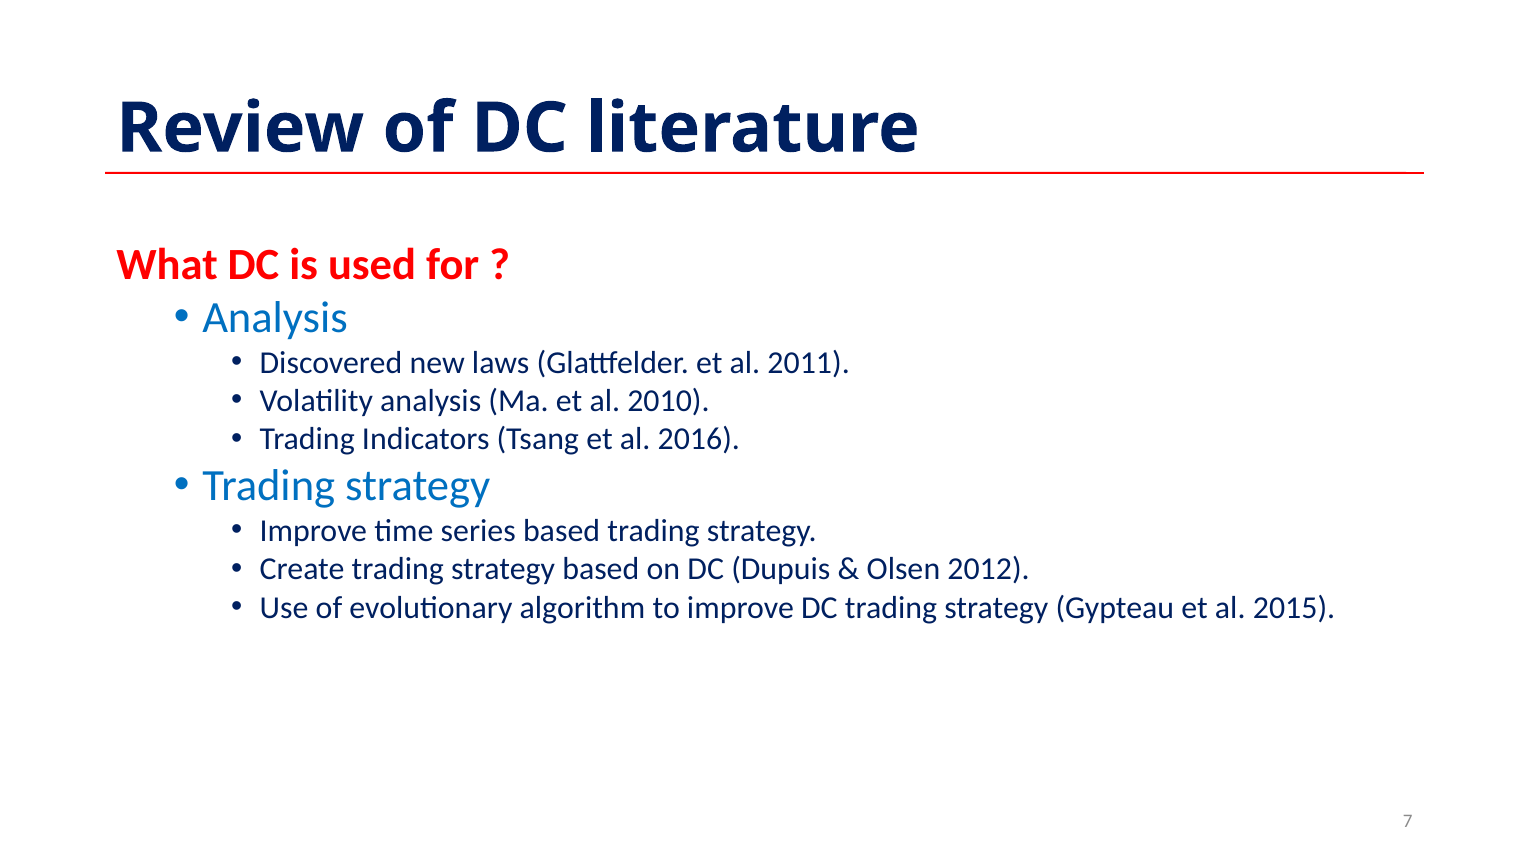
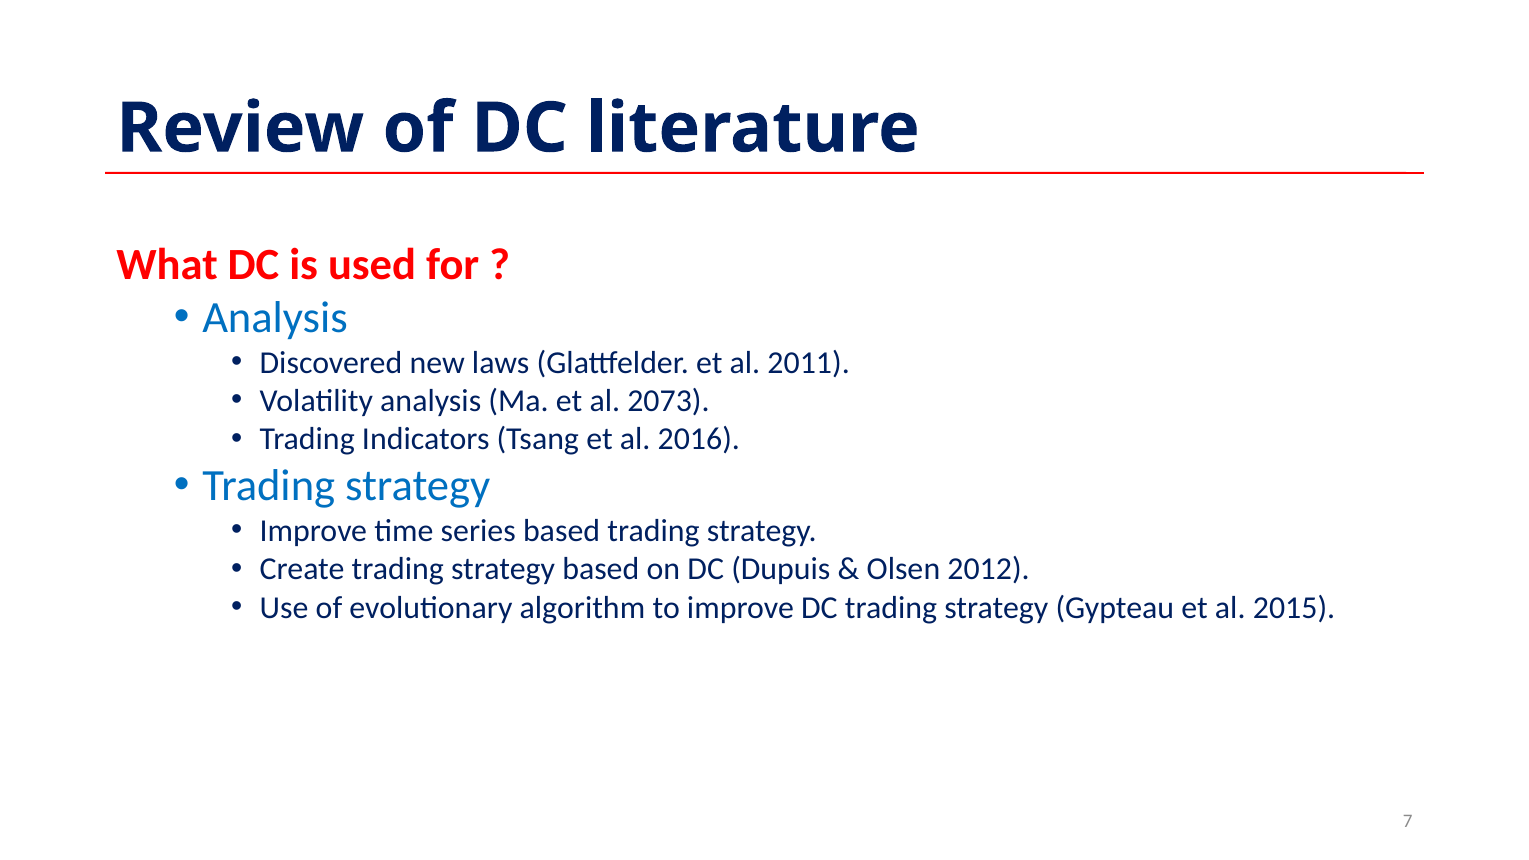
2010: 2010 -> 2073 (668, 401)
